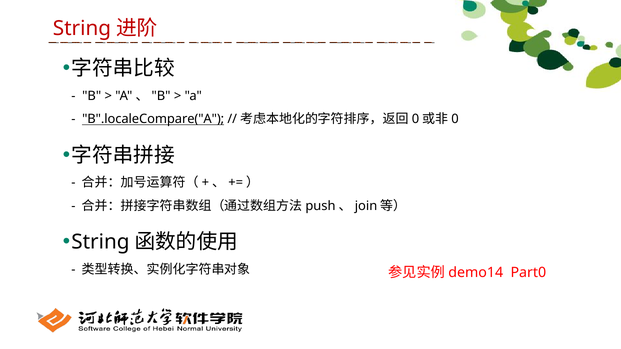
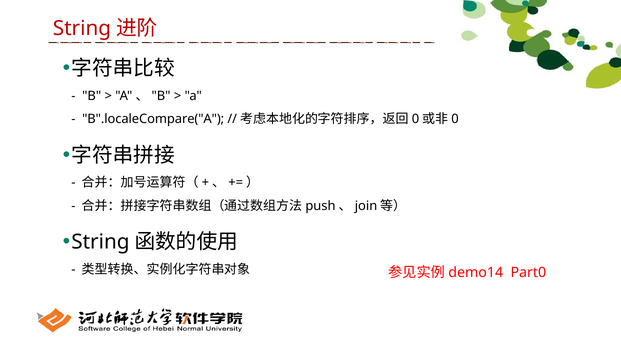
B".localeCompare("A underline: present -> none (153, 119)
